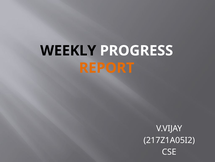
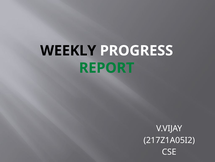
REPORT colour: orange -> green (107, 68)
